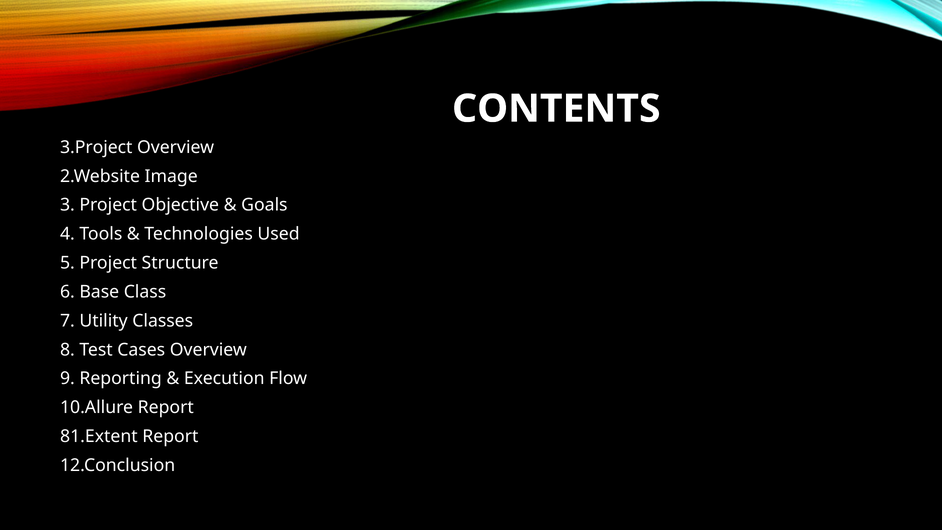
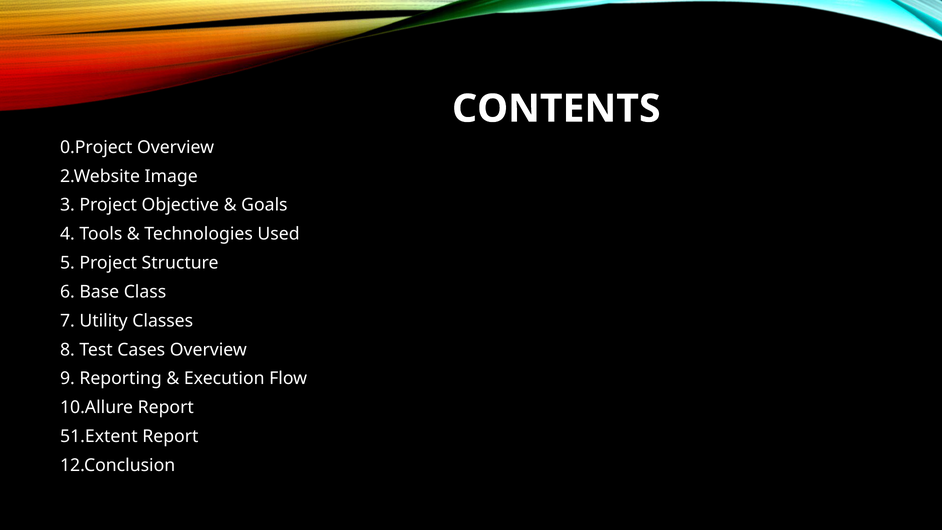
3.Project: 3.Project -> 0.Project (96, 147)
81.Extent: 81.Extent -> 51.Extent (99, 436)
